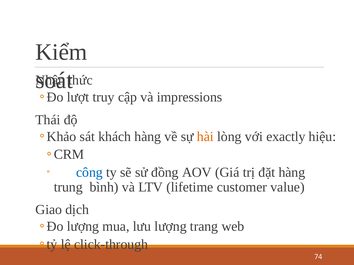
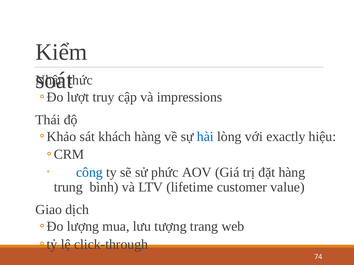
hài colour: orange -> blue (205, 137)
đồng: đồng -> phức (165, 173)
lưu lượng: lượng -> tượng (171, 227)
